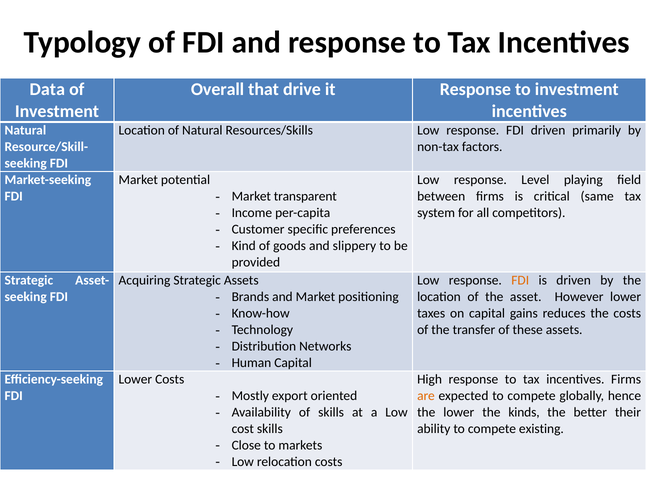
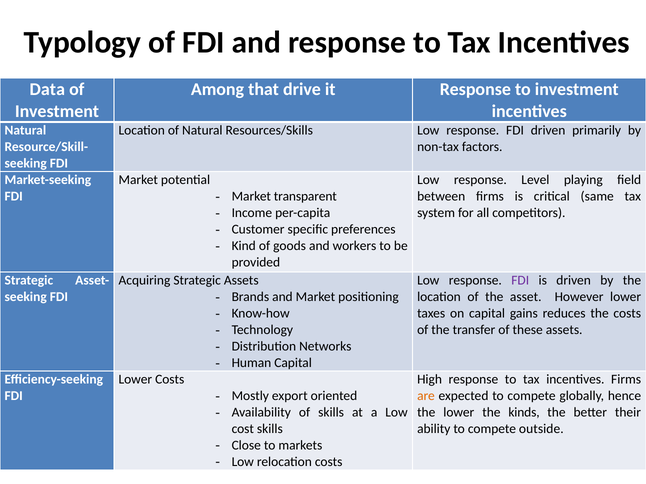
Overall: Overall -> Among (218, 89)
slippery: slippery -> workers (355, 246)
FDI colour: orange -> purple (520, 281)
existing: existing -> outside (541, 429)
